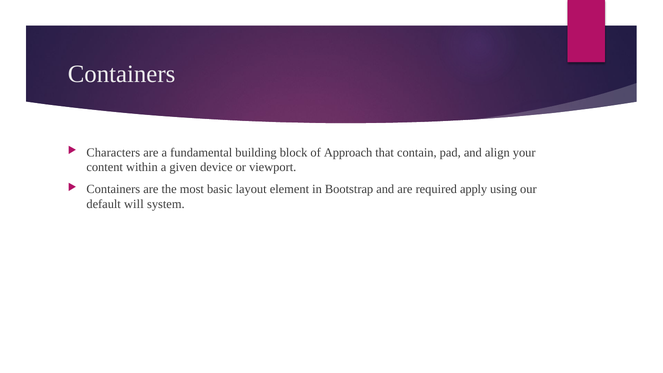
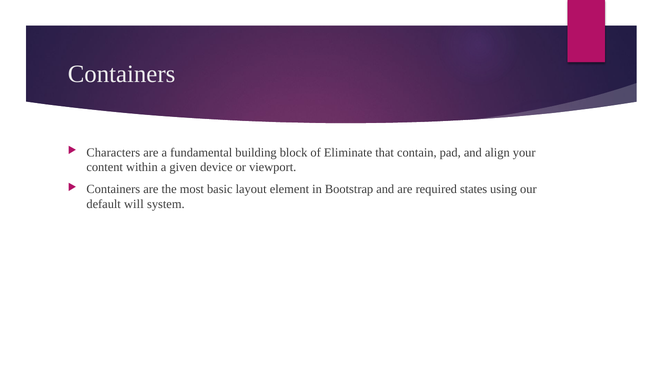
Approach: Approach -> Eliminate (348, 152)
apply: apply -> states (474, 189)
